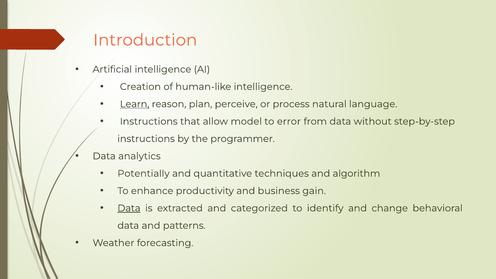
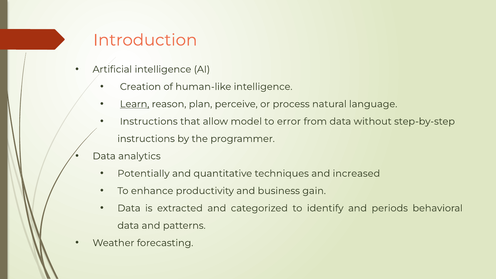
algorithm: algorithm -> increased (356, 174)
Data underline: present -> none (129, 208)
change: change -> periods (390, 208)
